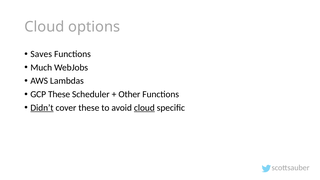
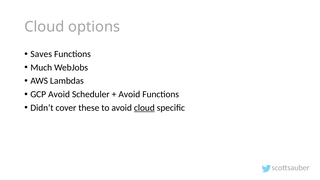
GCP These: These -> Avoid (59, 94)
Other: Other -> Avoid (129, 94)
Didn’t underline: present -> none (42, 108)
